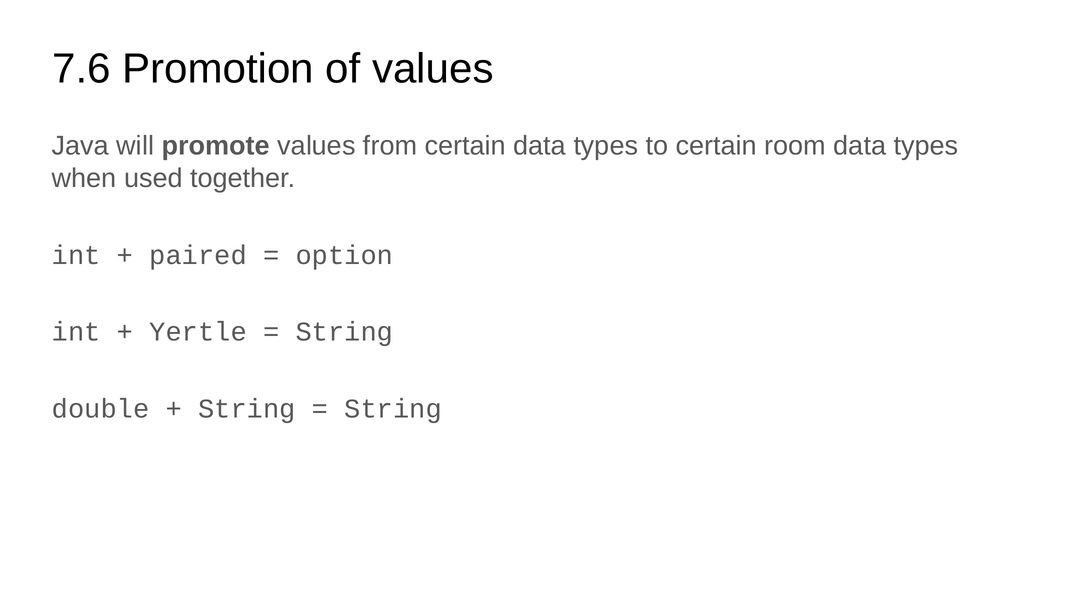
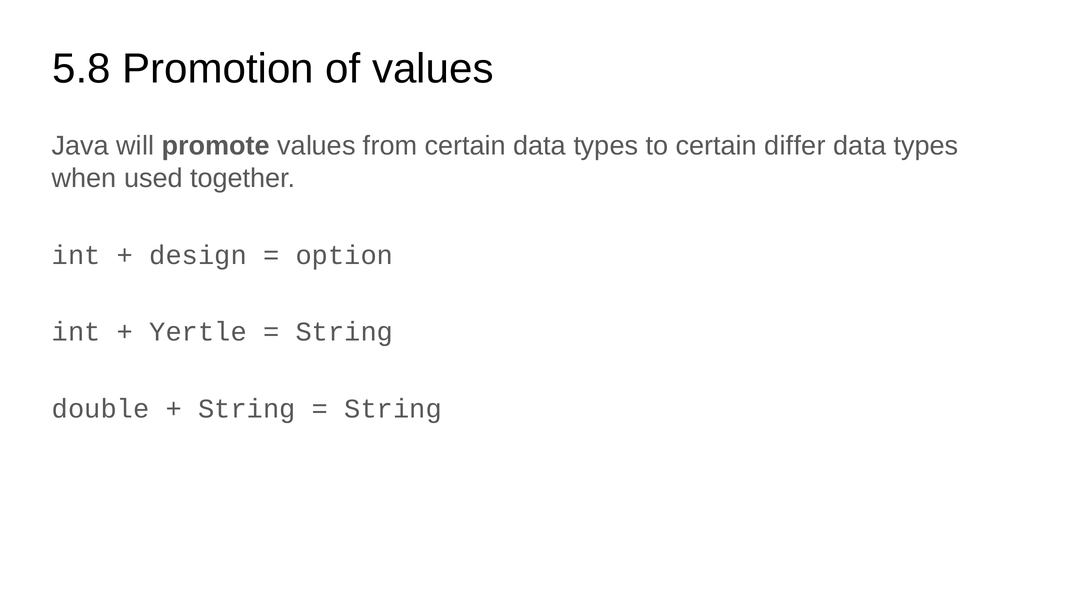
7.6: 7.6 -> 5.8 (81, 69)
room: room -> differ (795, 146)
paired: paired -> design (198, 255)
